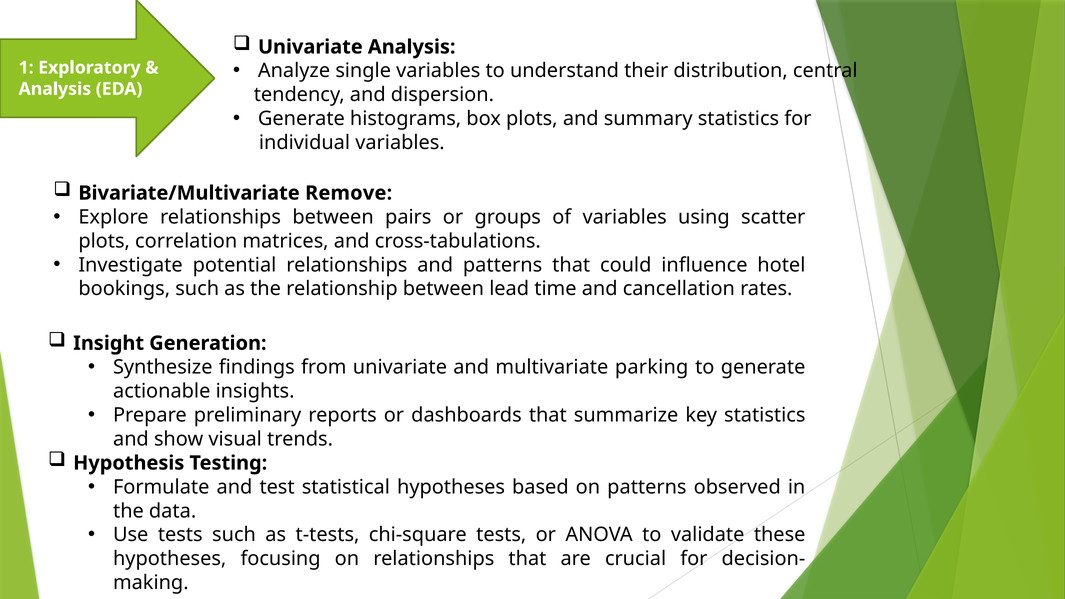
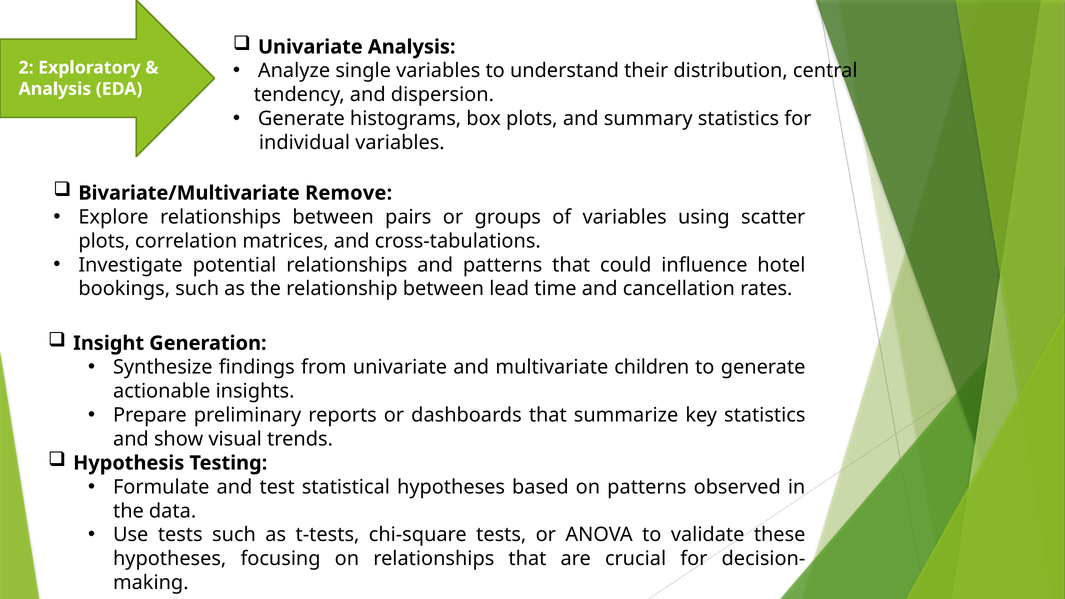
1: 1 -> 2 (26, 68)
parking: parking -> children (652, 367)
